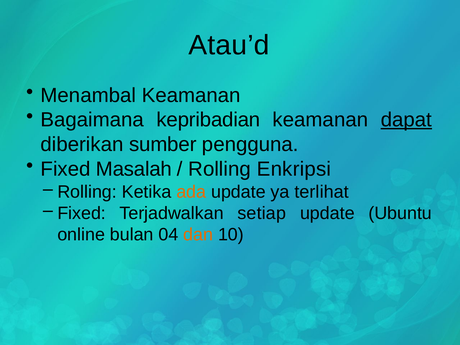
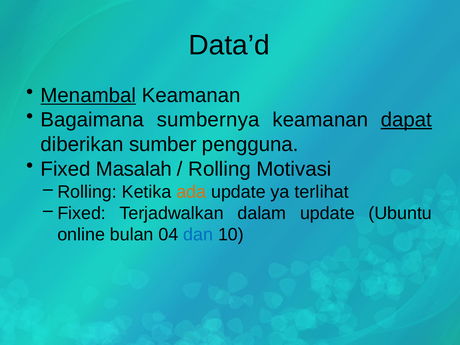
Atau’d: Atau’d -> Data’d (229, 45)
Menambal underline: none -> present (88, 95)
kepribadian: kepribadian -> sumbernya (208, 120)
Enkripsi: Enkripsi -> Motivasi (294, 169)
setiap: setiap -> dalam (262, 213)
dan colour: orange -> blue (198, 235)
